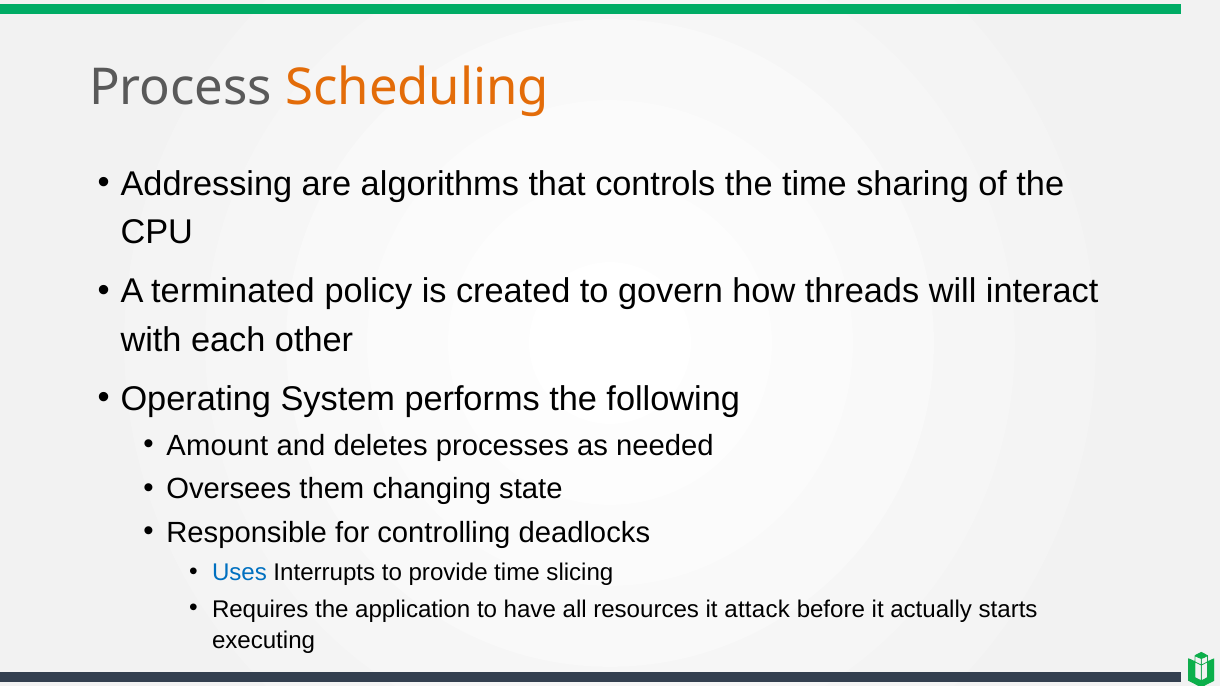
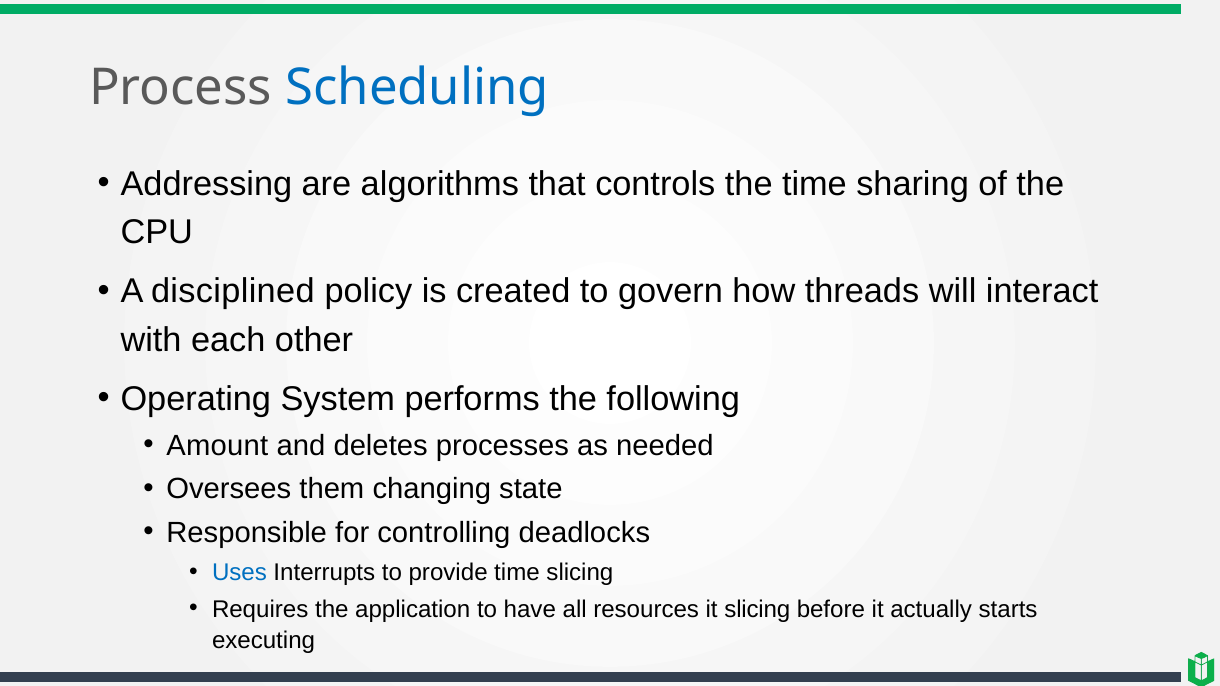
Scheduling colour: orange -> blue (417, 88)
terminated: terminated -> disciplined (233, 292)
it attack: attack -> slicing (757, 609)
